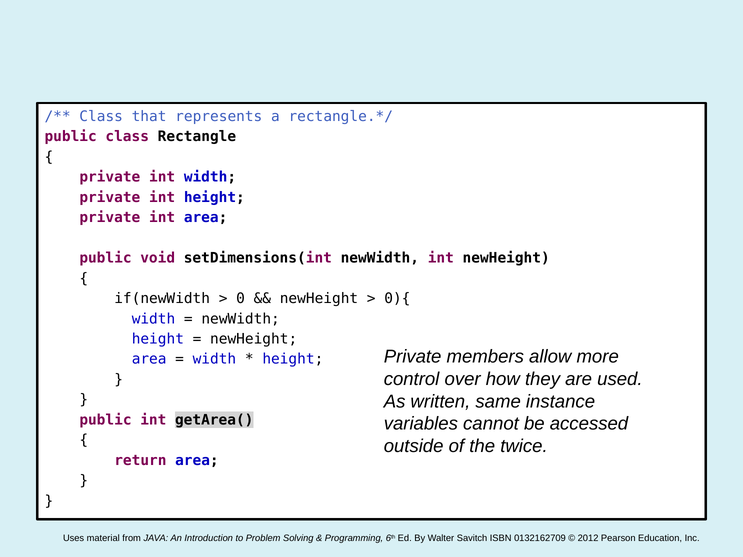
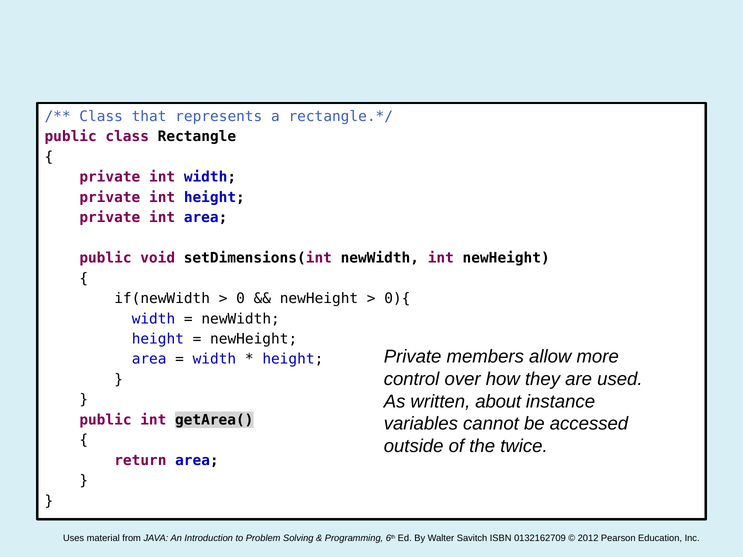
same: same -> about (498, 402)
